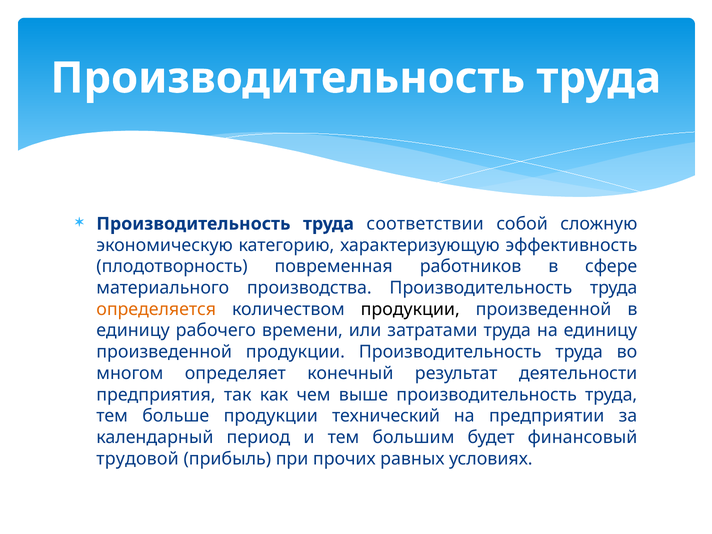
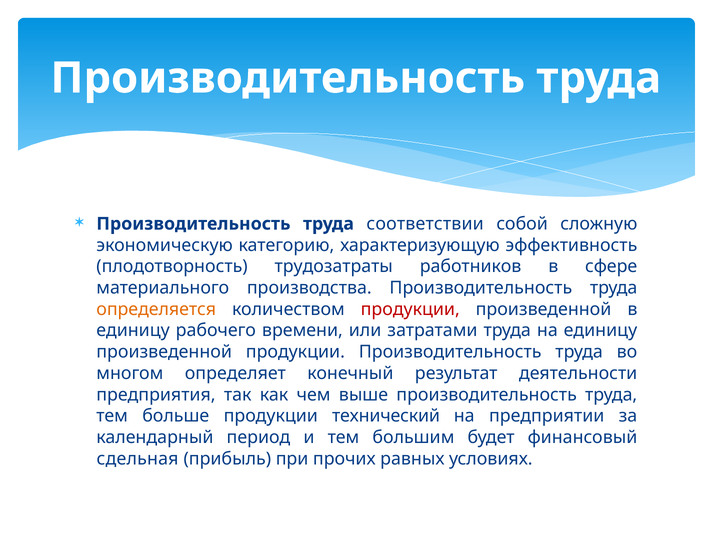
повременная: повременная -> трудозатраты (334, 267)
продукции colour: black -> red (410, 309)
трудовой: трудовой -> сдельная (138, 459)
